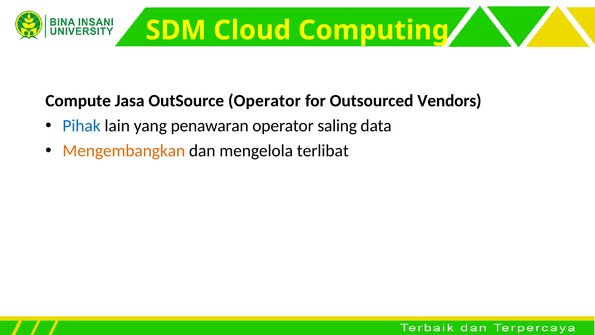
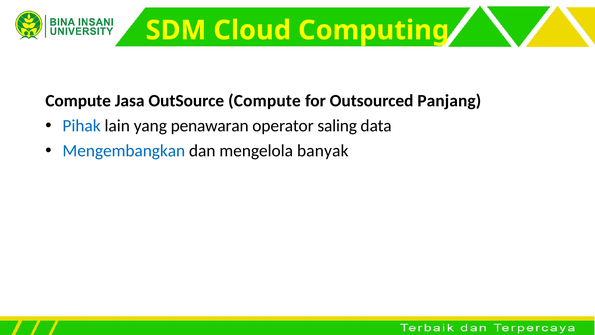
OutSource Operator: Operator -> Compute (265, 101)
Vendors: Vendors -> Panjang (449, 101)
Mengembangkan colour: orange -> blue (124, 150)
terlibat: terlibat -> banyak (323, 150)
